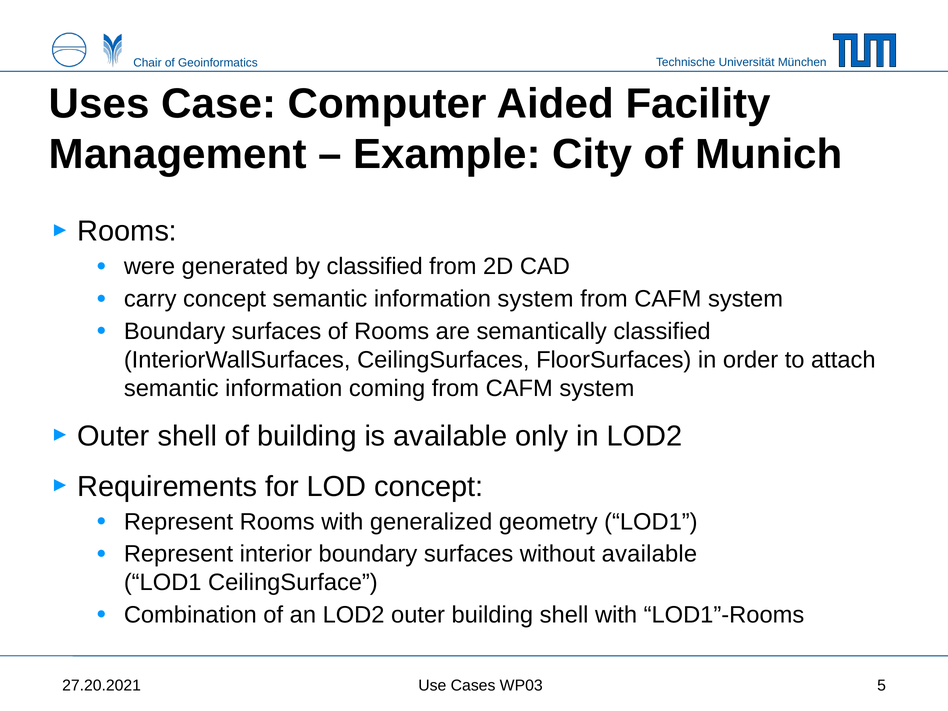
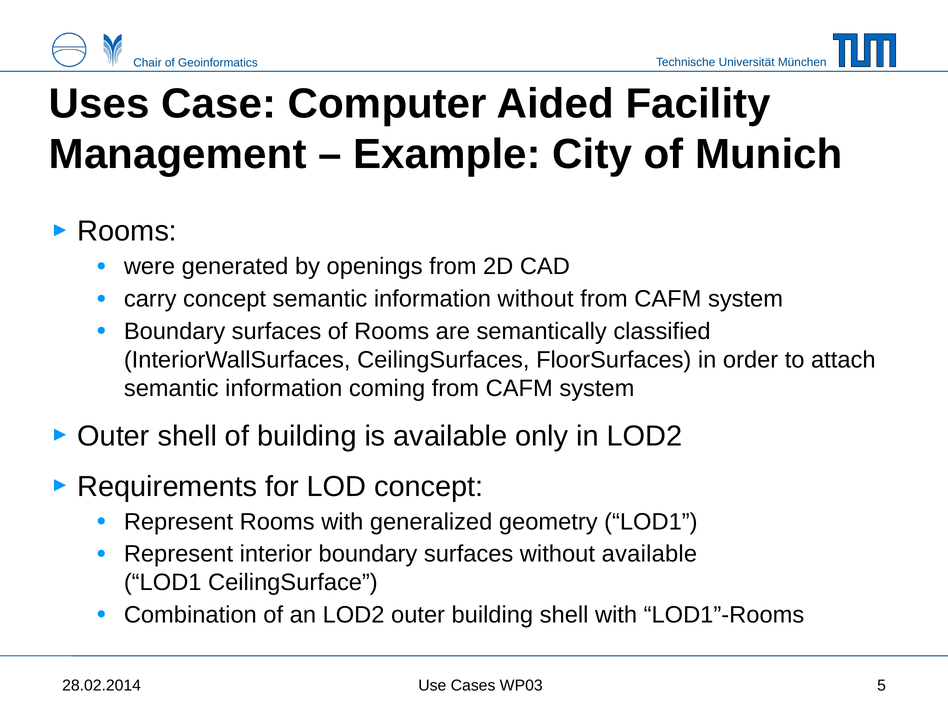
by classified: classified -> openings (375, 267)
information system: system -> without (536, 299)
27.20.2021: 27.20.2021 -> 28.02.2014 (102, 686)
